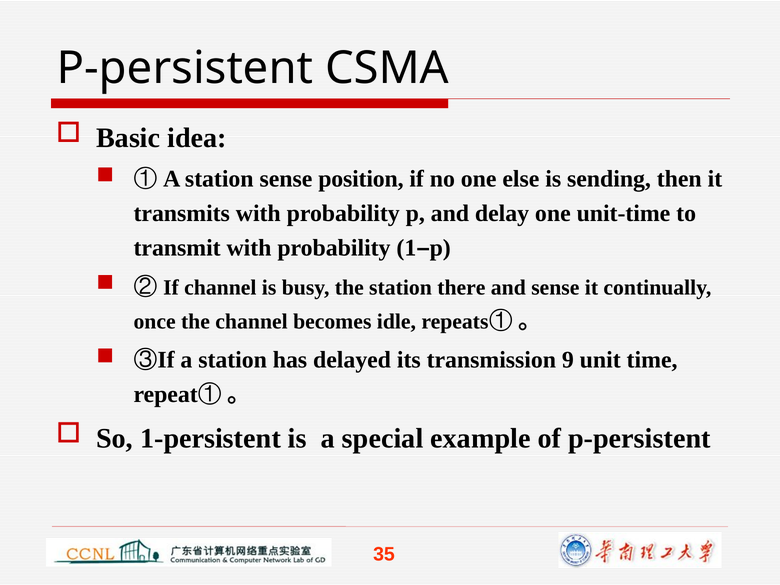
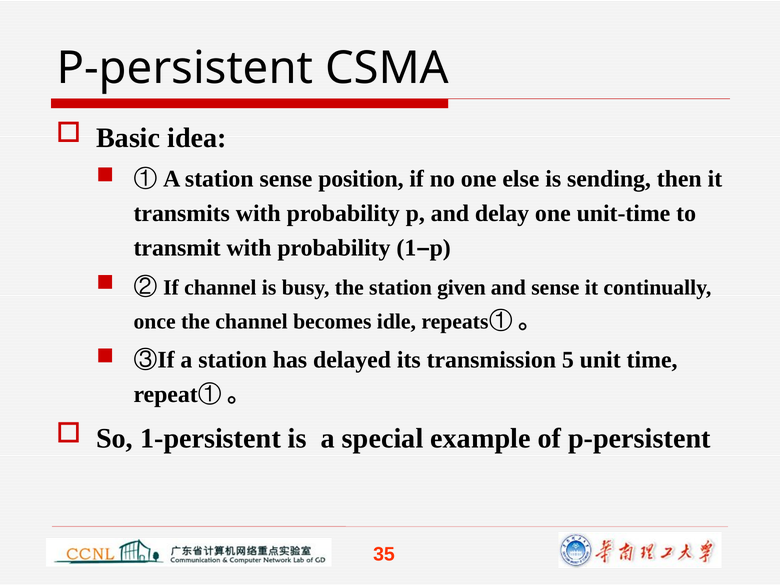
there: there -> given (461, 287)
9: 9 -> 5 (568, 360)
